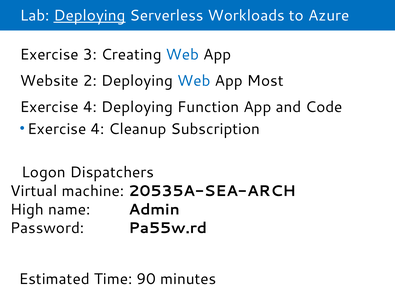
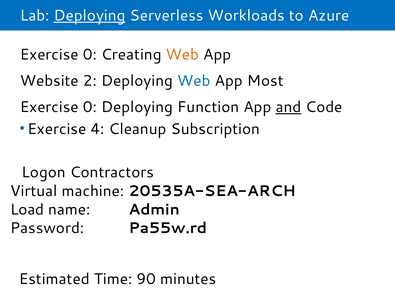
3: 3 -> 0 (90, 54)
Web colour: blue -> orange (182, 54)
4: 4 -> 0 (90, 107)
and underline: none -> present (288, 107)
Dispatchers: Dispatchers -> Contractors (112, 172)
High: High -> Load (27, 209)
